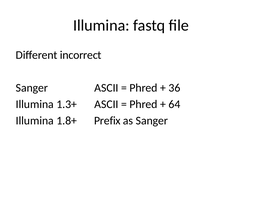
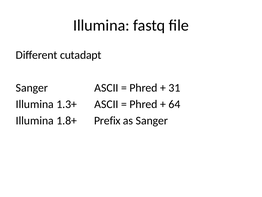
incorrect: incorrect -> cutadapt (81, 55)
36: 36 -> 31 (174, 88)
